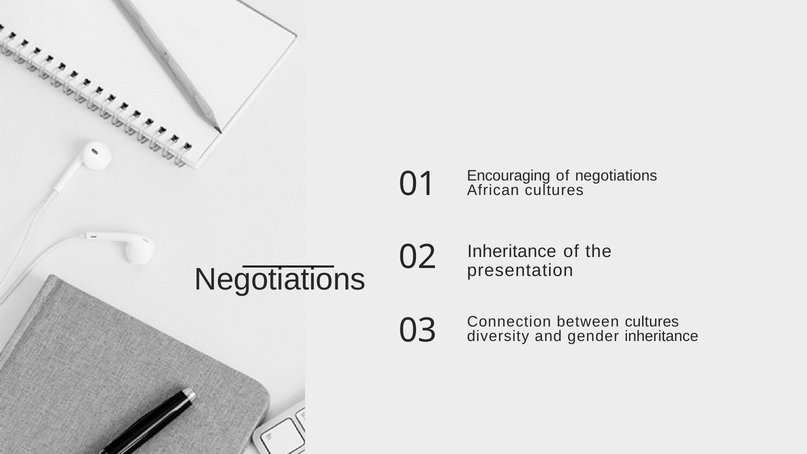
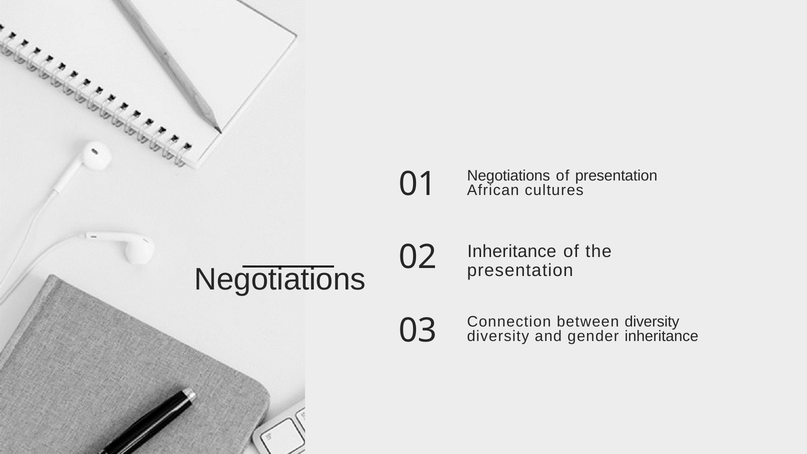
Encouraging: Encouraging -> Negotiations (509, 175)
of negotiations: negotiations -> presentation (616, 175)
between cultures: cultures -> diversity (652, 322)
